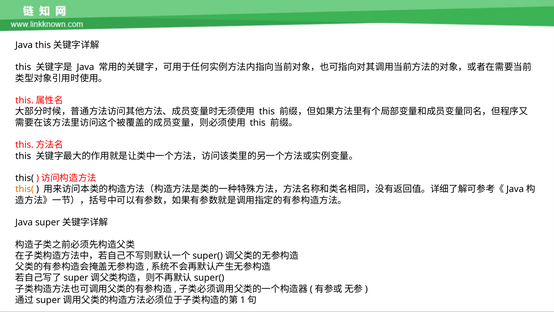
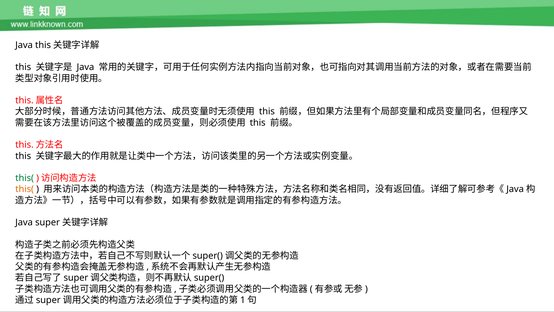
this( colour: black -> green (25, 178)
